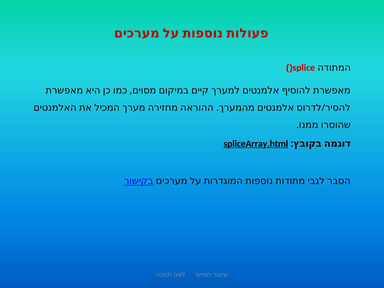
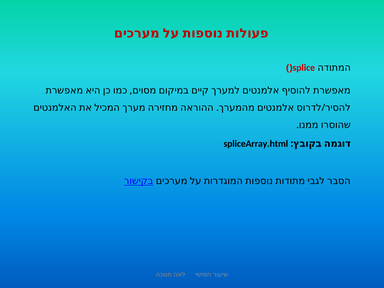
spliceArray.html underline: present -> none (256, 144)
